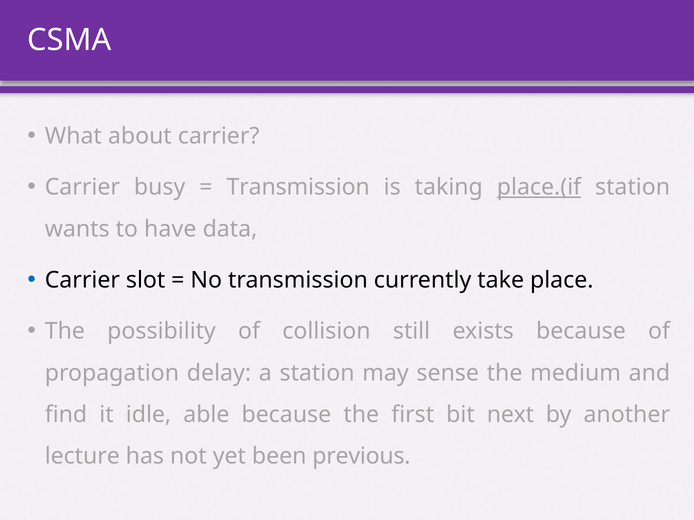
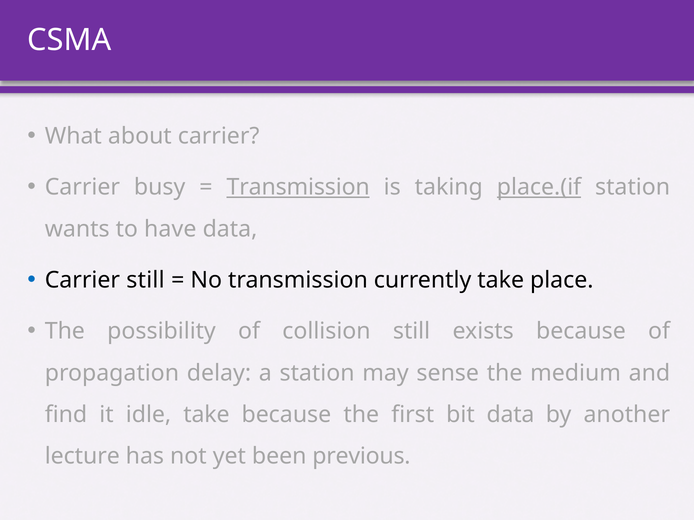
Transmission underline: none -> present (298, 187)
Carrier slot: slot -> still (146, 280)
idle able: able -> take (206, 415)
bit next: next -> data (510, 415)
